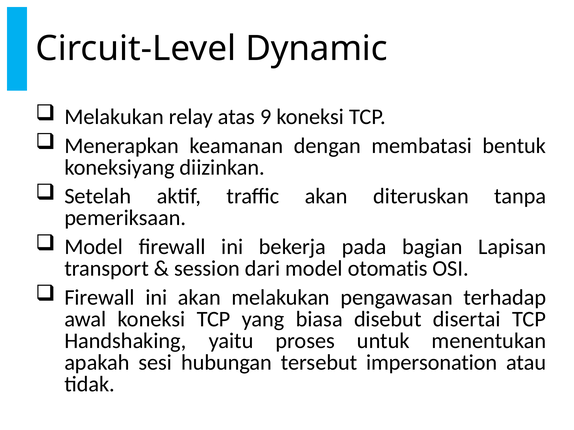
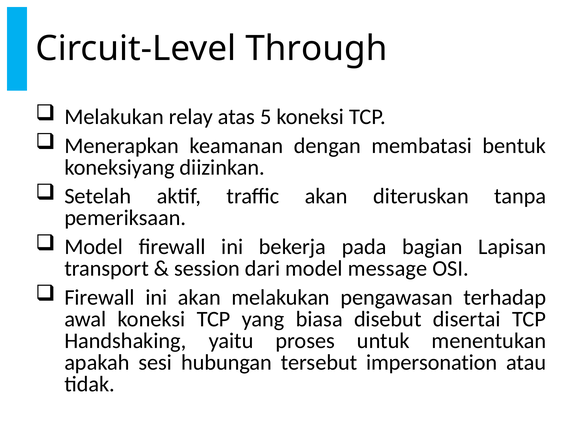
Dynamic: Dynamic -> Through (316, 49)
9: 9 -> 5 (266, 117)
otomatis: otomatis -> message (388, 269)
